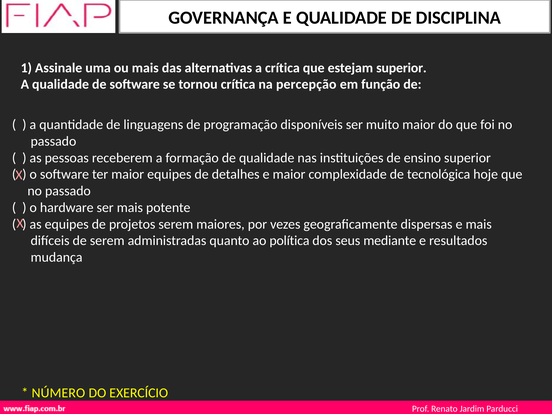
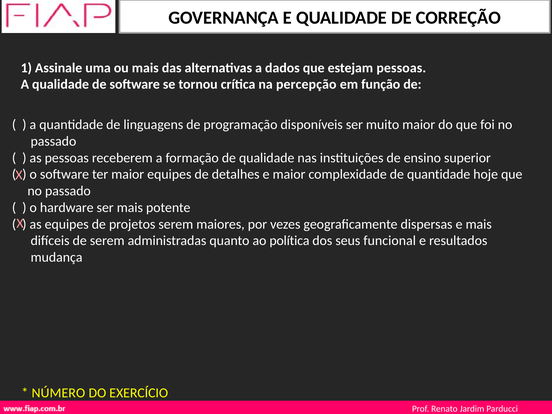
DISCIPLINA: DISCIPLINA -> CORREÇÃO (458, 18)
a crítica: crítica -> dados (282, 68)
estejam superior: superior -> pessoas (401, 68)
de tecnológica: tecnológica -> quantidade (439, 174)
mediante: mediante -> funcional (390, 241)
